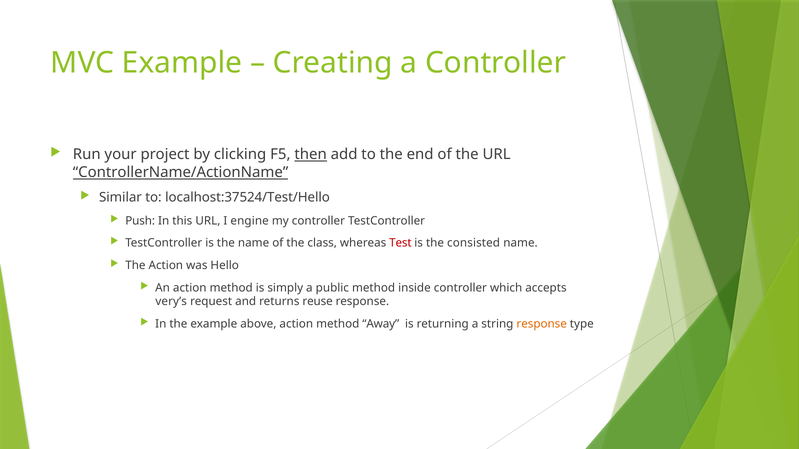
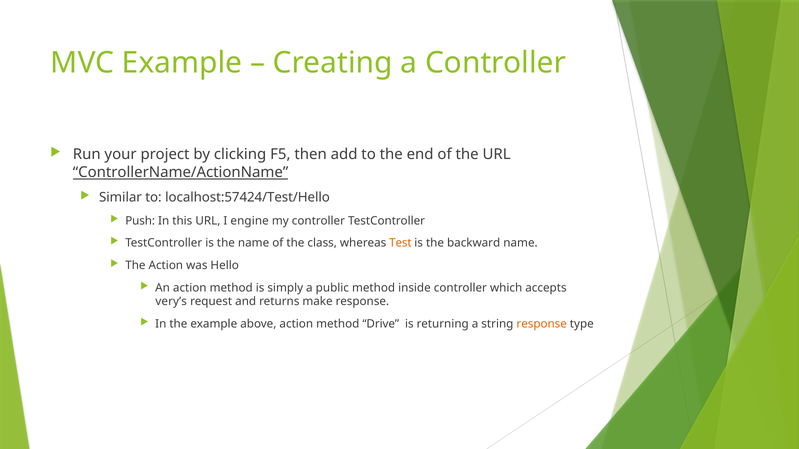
then underline: present -> none (311, 155)
localhost:37524/Test/Hello: localhost:37524/Test/Hello -> localhost:57424/Test/Hello (248, 198)
Test colour: red -> orange (400, 243)
consisted: consisted -> backward (474, 243)
reuse: reuse -> make (318, 302)
Away: Away -> Drive (381, 324)
